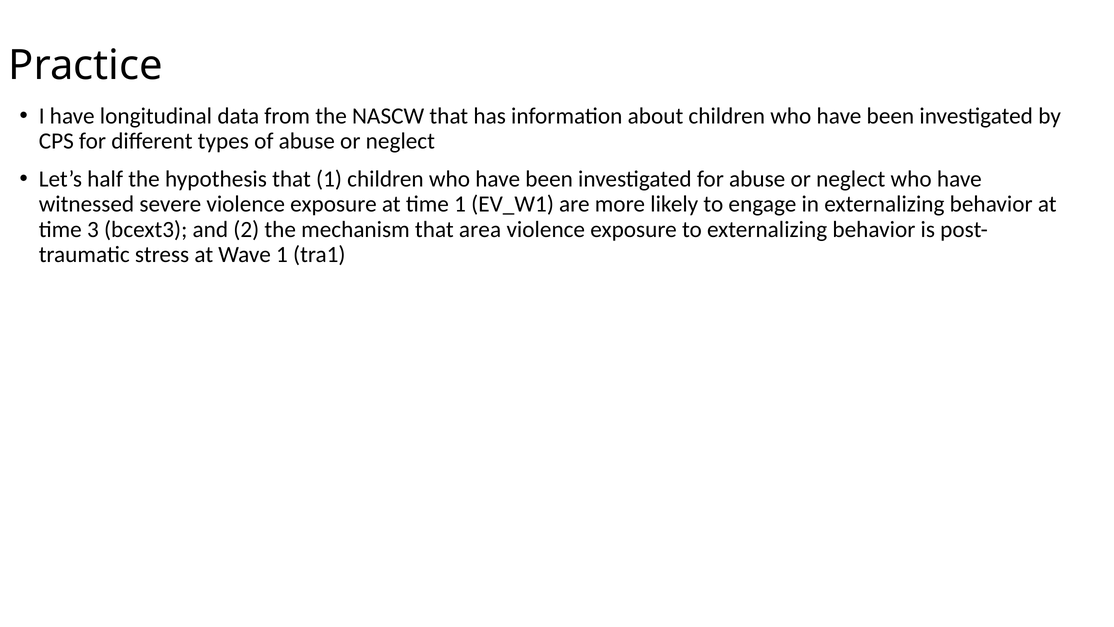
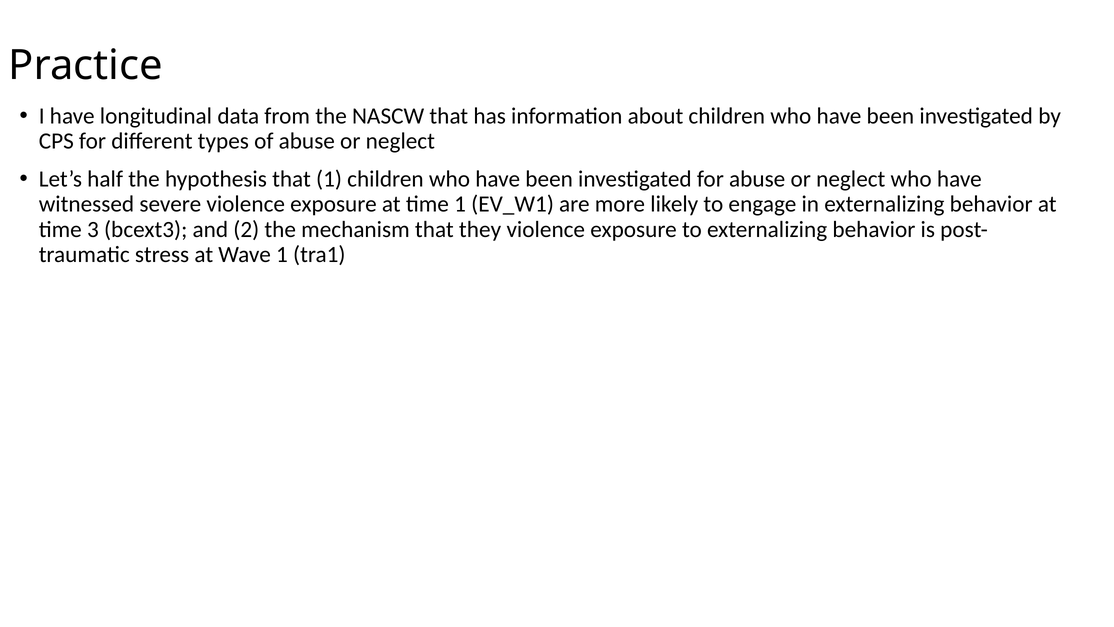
area: area -> they (480, 229)
